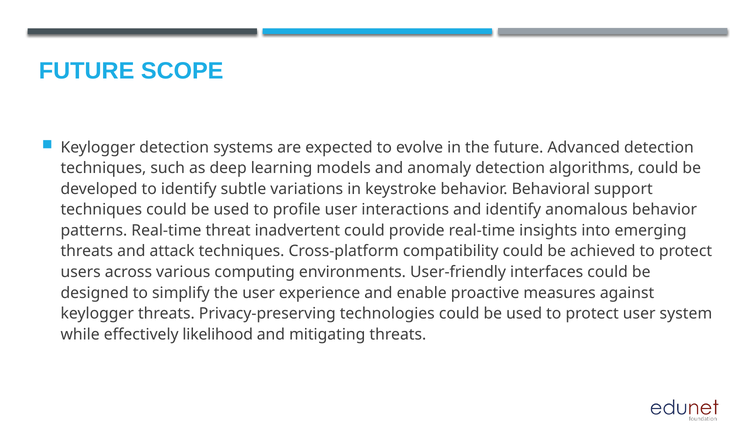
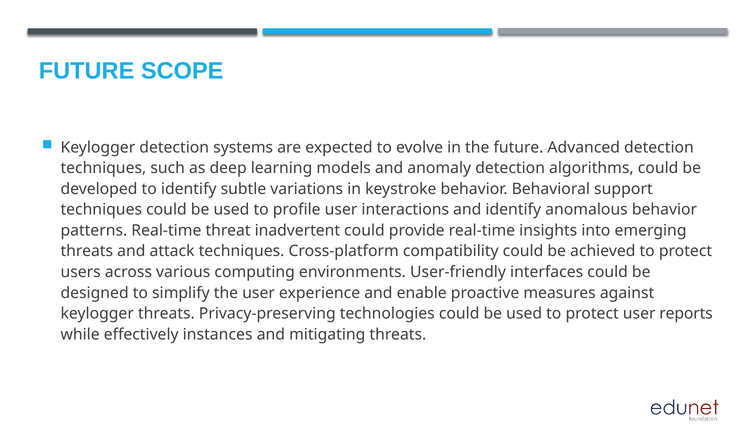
system: system -> reports (686, 313)
likelihood: likelihood -> instances (218, 334)
